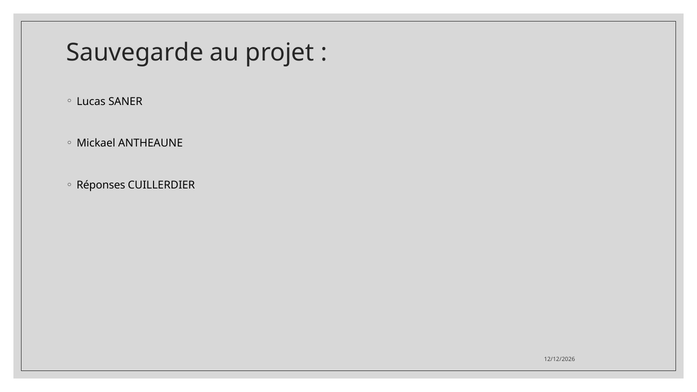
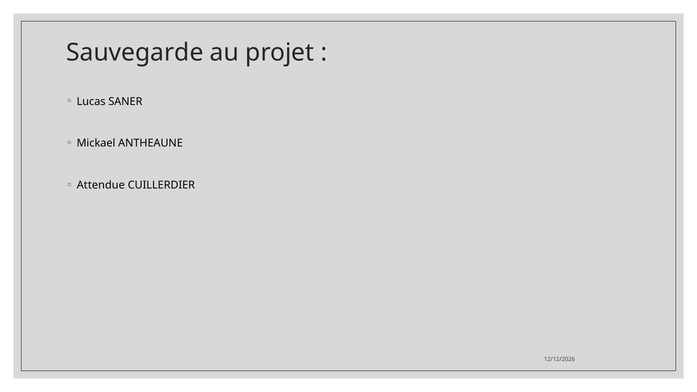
Réponses: Réponses -> Attendue (101, 185)
